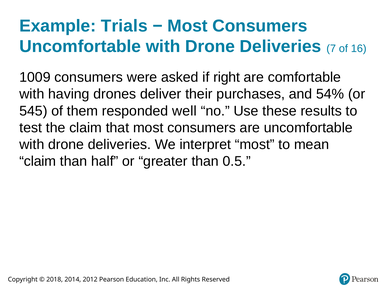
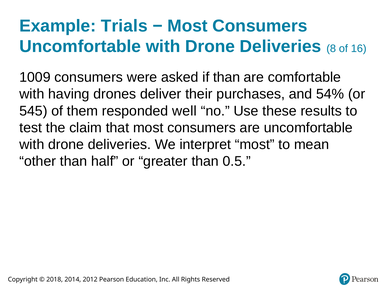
7: 7 -> 8 (331, 49)
if right: right -> than (227, 77)
claim: claim -> other (38, 161)
